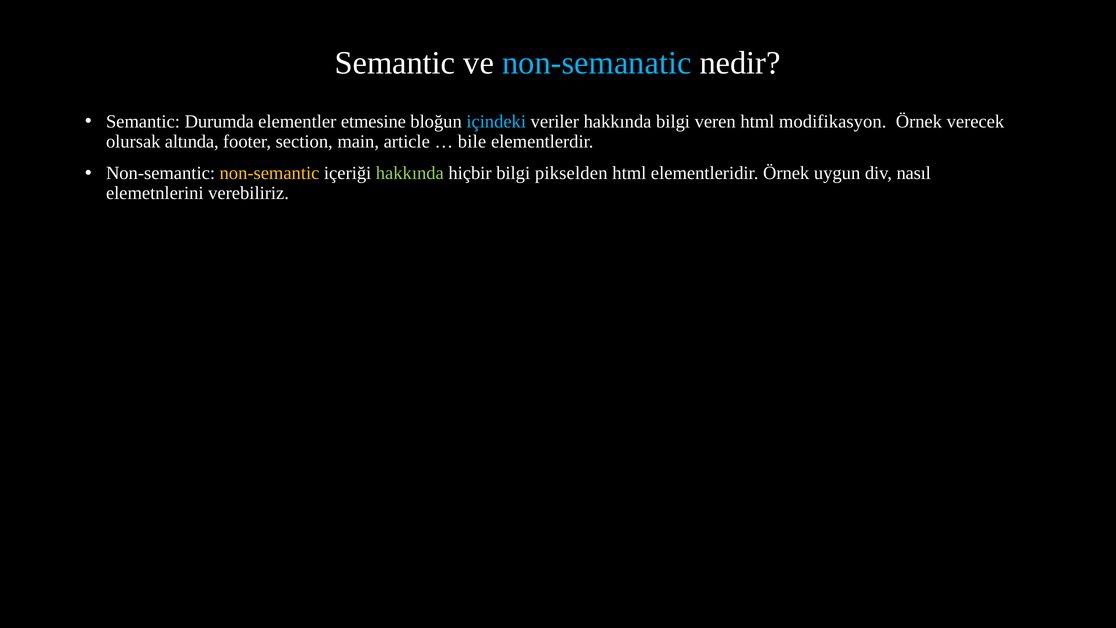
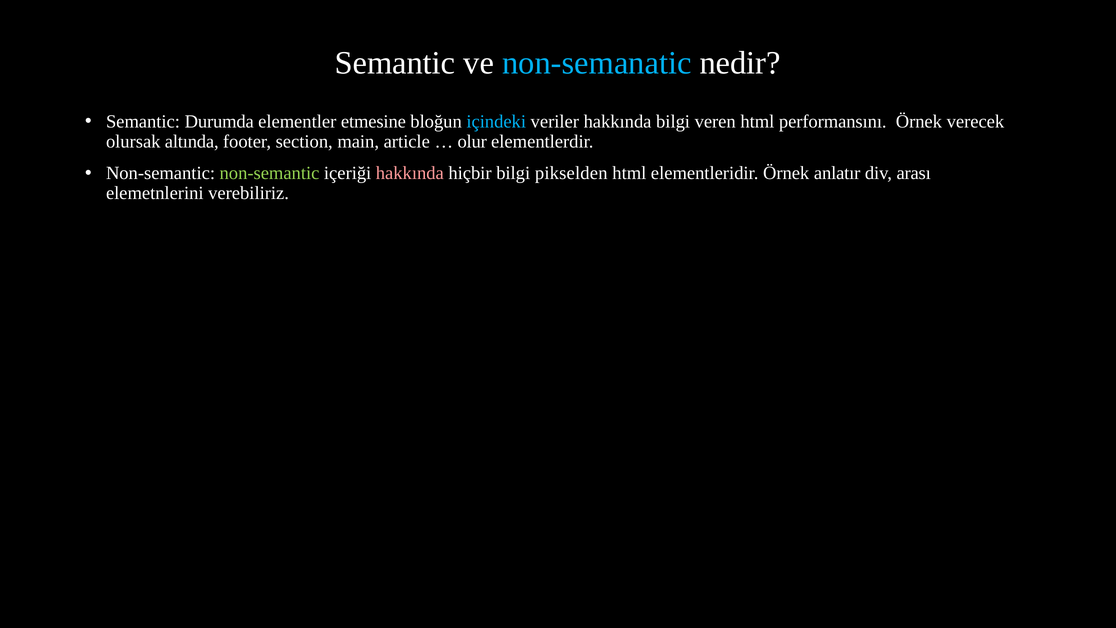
modifikasyon: modifikasyon -> performansını (833, 121)
bile: bile -> olur (472, 141)
non-semantic colour: yellow -> light green (269, 173)
hakkında colour: light green -> pink (410, 173)
uygun: uygun -> anlatır (837, 173)
nasıl: nasıl -> arası (914, 173)
